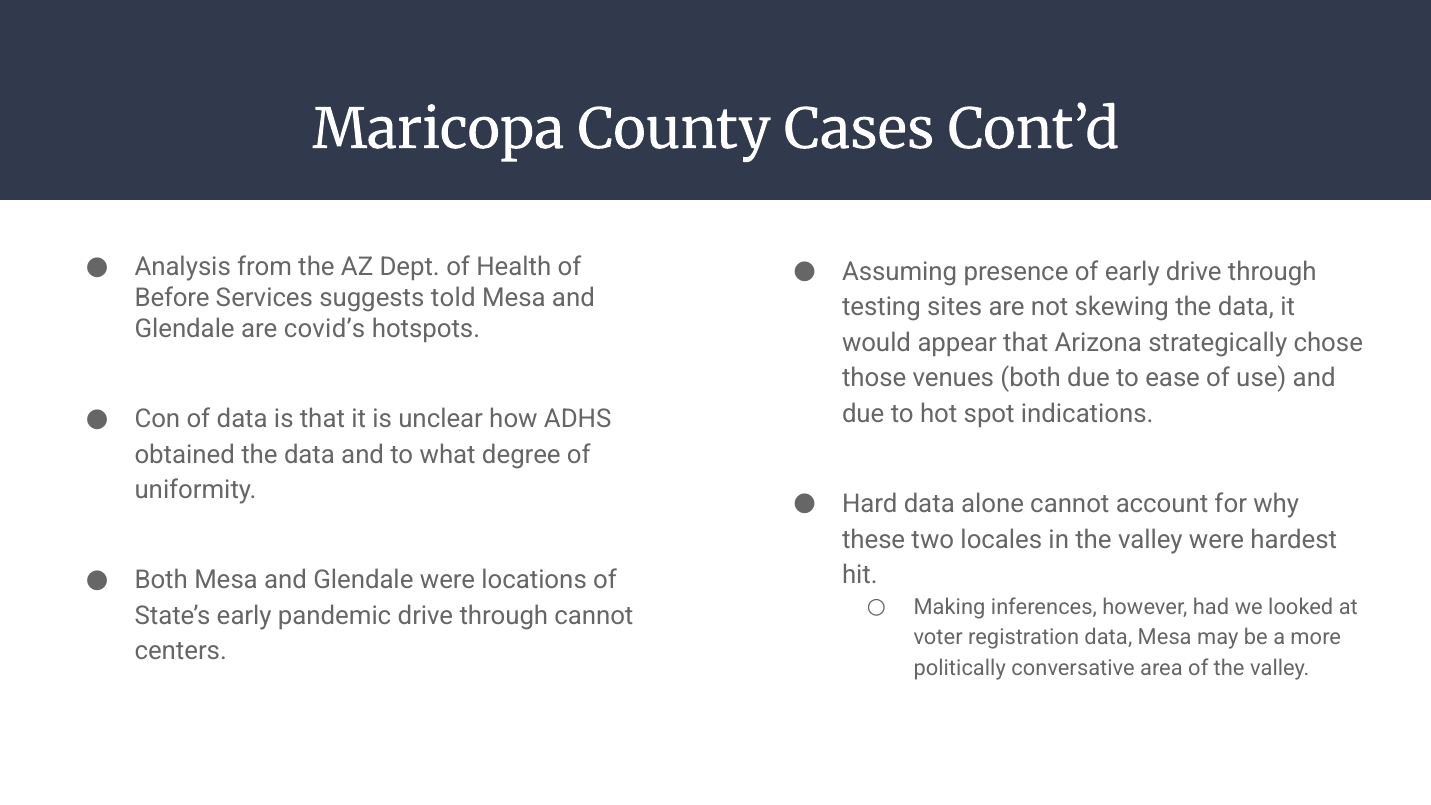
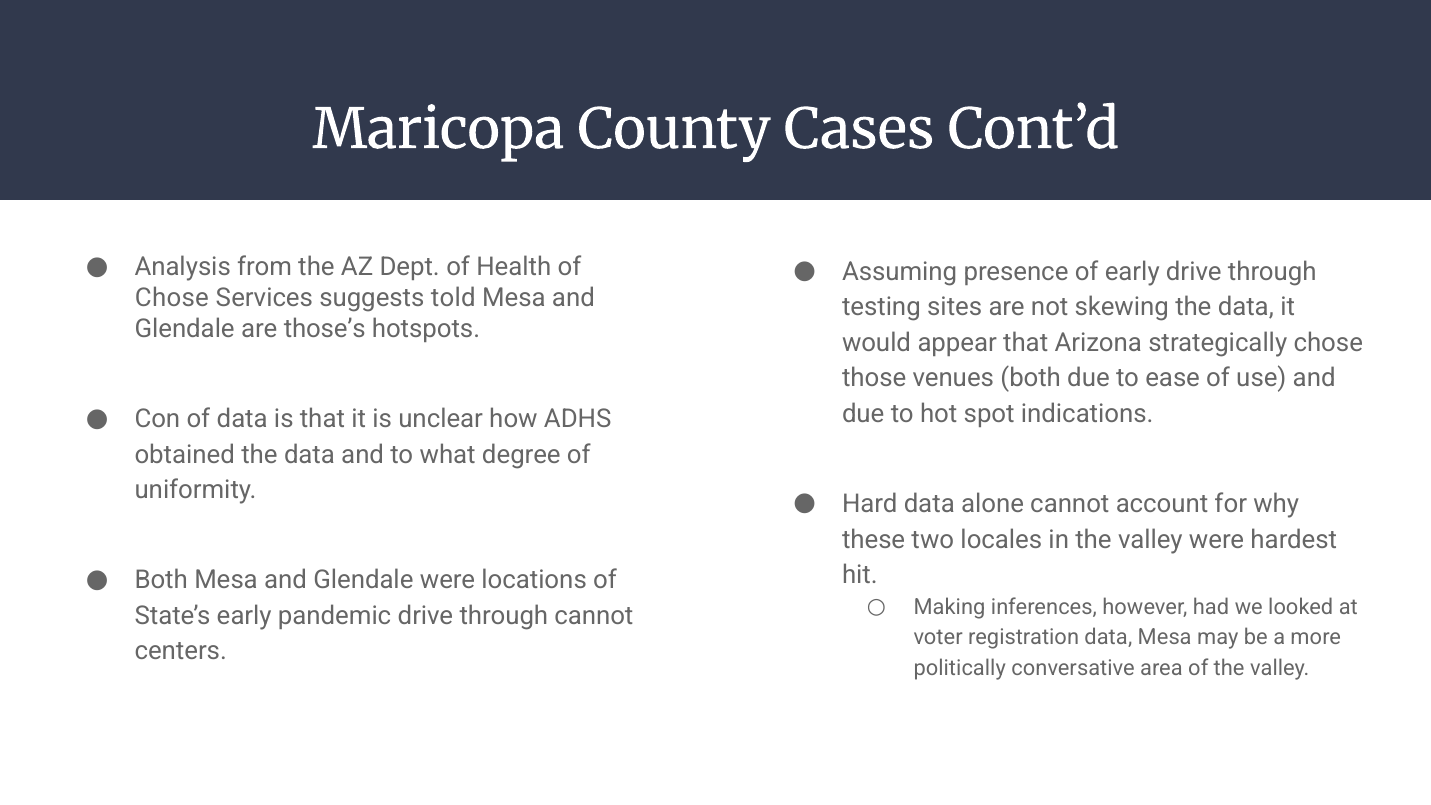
Before: Before -> Chose (172, 298)
covid’s: covid’s -> those’s (325, 329)
